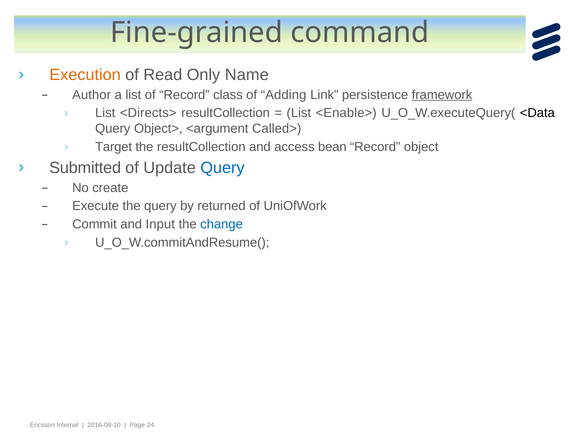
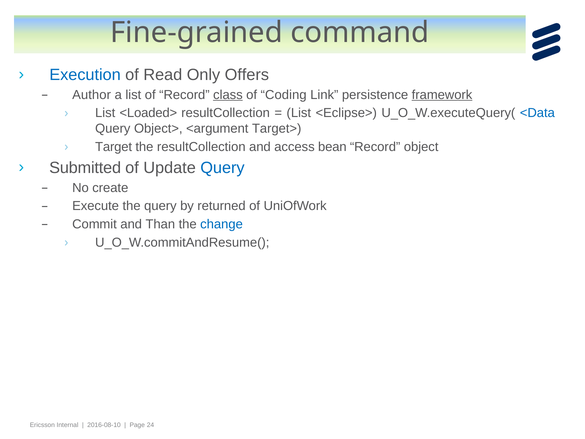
Execution colour: orange -> blue (85, 75)
Name: Name -> Offers (247, 75)
class underline: none -> present (228, 95)
Adding: Adding -> Coding (284, 95)
<Directs>: <Directs> -> <Loaded> (148, 113)
<Enable>: <Enable> -> <Eclipse> (346, 113)
<Data colour: black -> blue (537, 113)
Called>: Called> -> Target> (277, 129)
Input: Input -> Than (160, 224)
